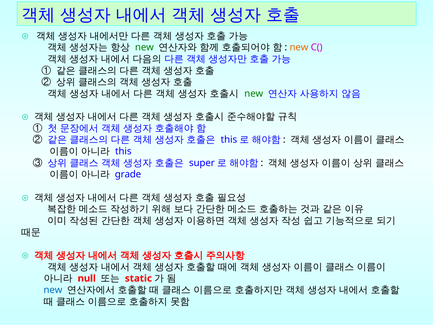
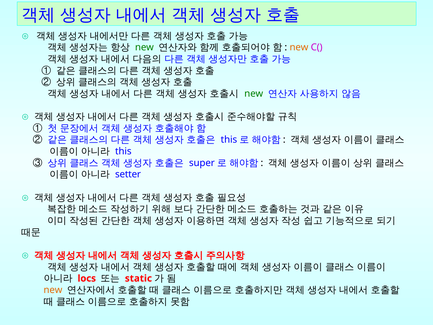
grade: grade -> setter (128, 174)
null: null -> locs (87, 278)
new colour: blue -> orange (53, 290)
